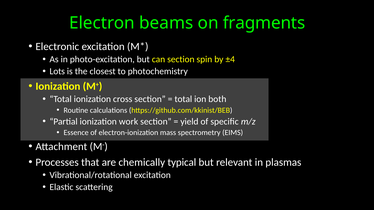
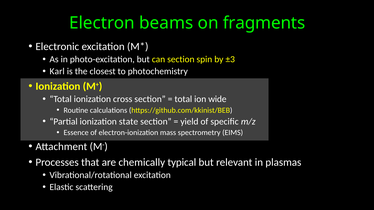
±4: ±4 -> ±3 (230, 59)
Lots: Lots -> Karl (57, 72)
both: both -> wide (217, 99)
work: work -> state (129, 122)
